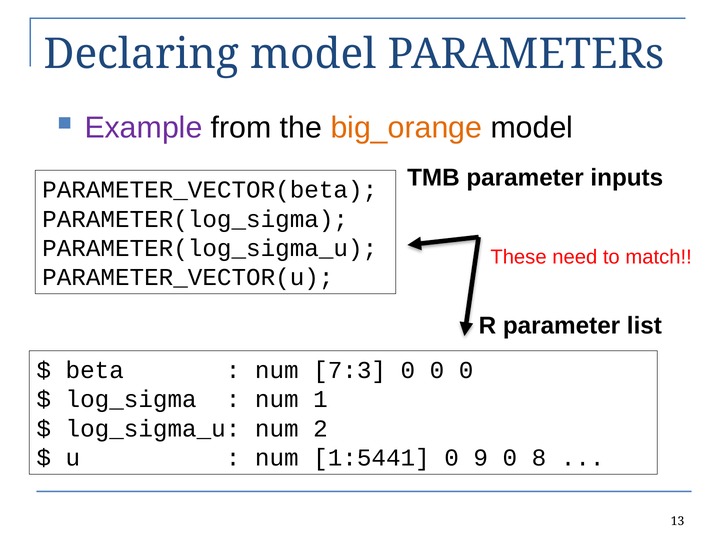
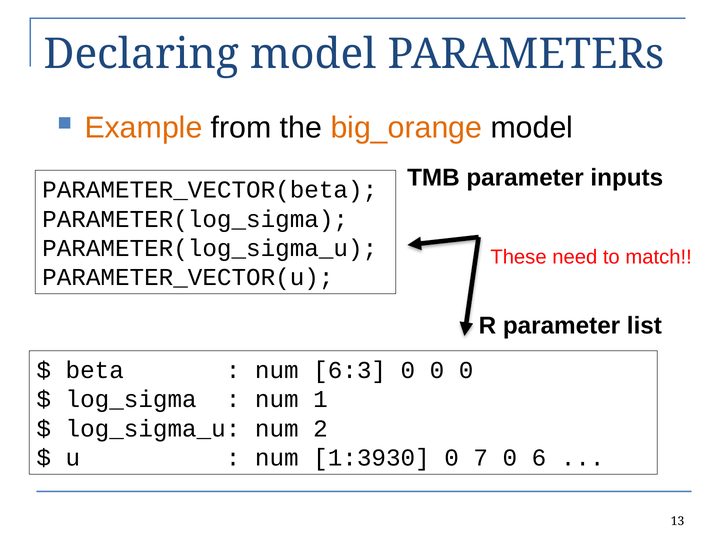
Example colour: purple -> orange (144, 128)
7:3: 7:3 -> 6:3 (350, 370)
1:5441: 1:5441 -> 1:3930 (371, 458)
9: 9 -> 7 (481, 458)
8: 8 -> 6 (539, 458)
